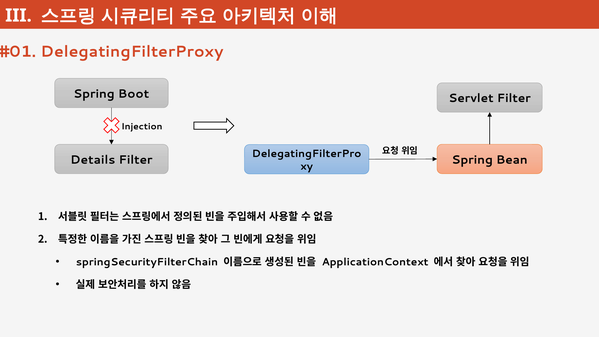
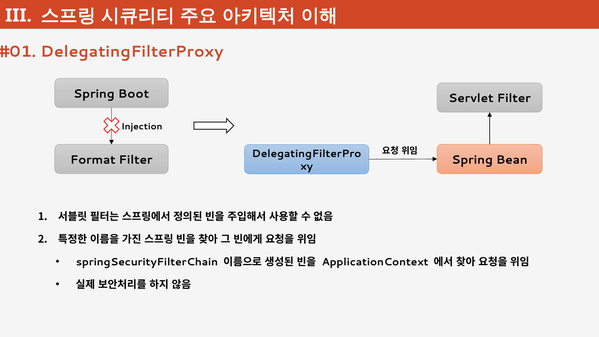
Details: Details -> Format (93, 160)
